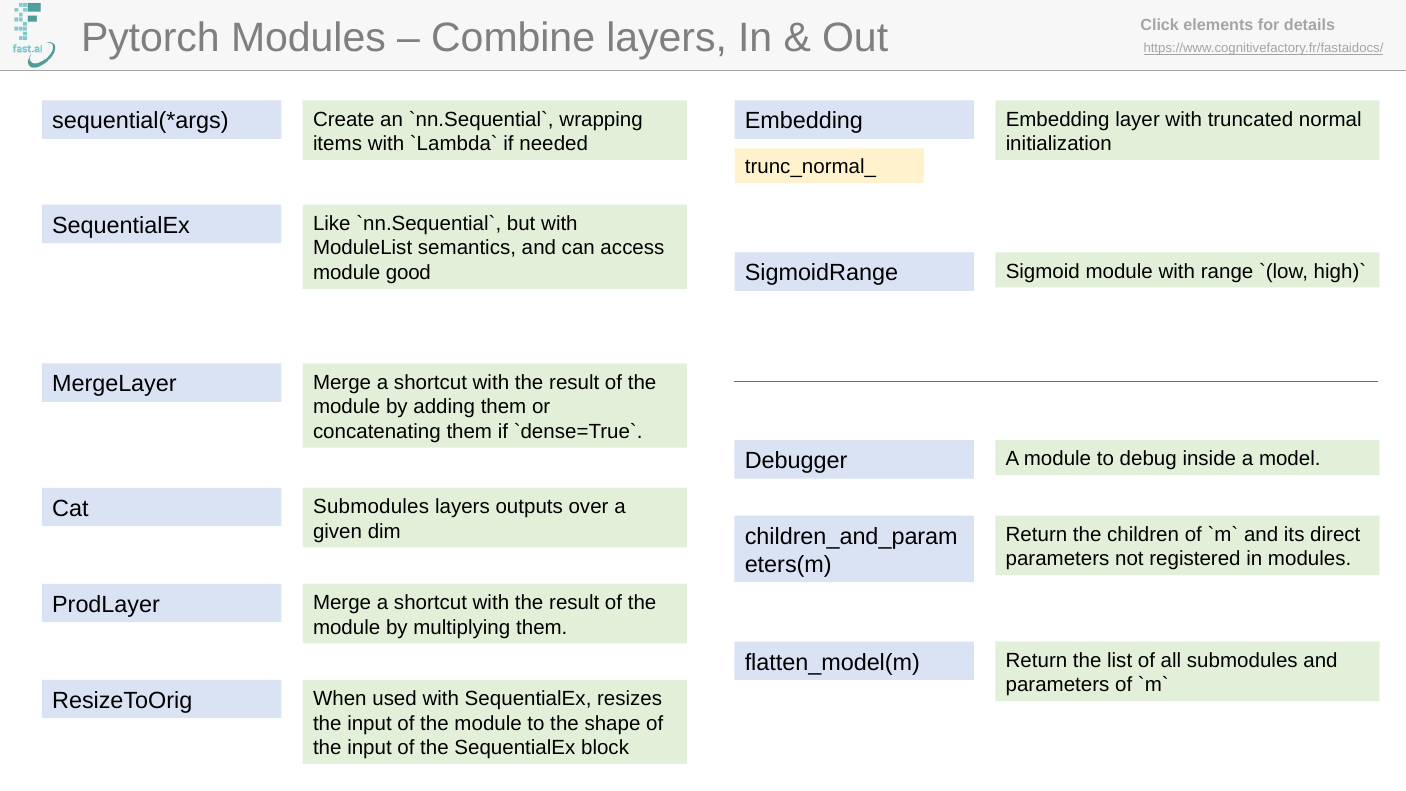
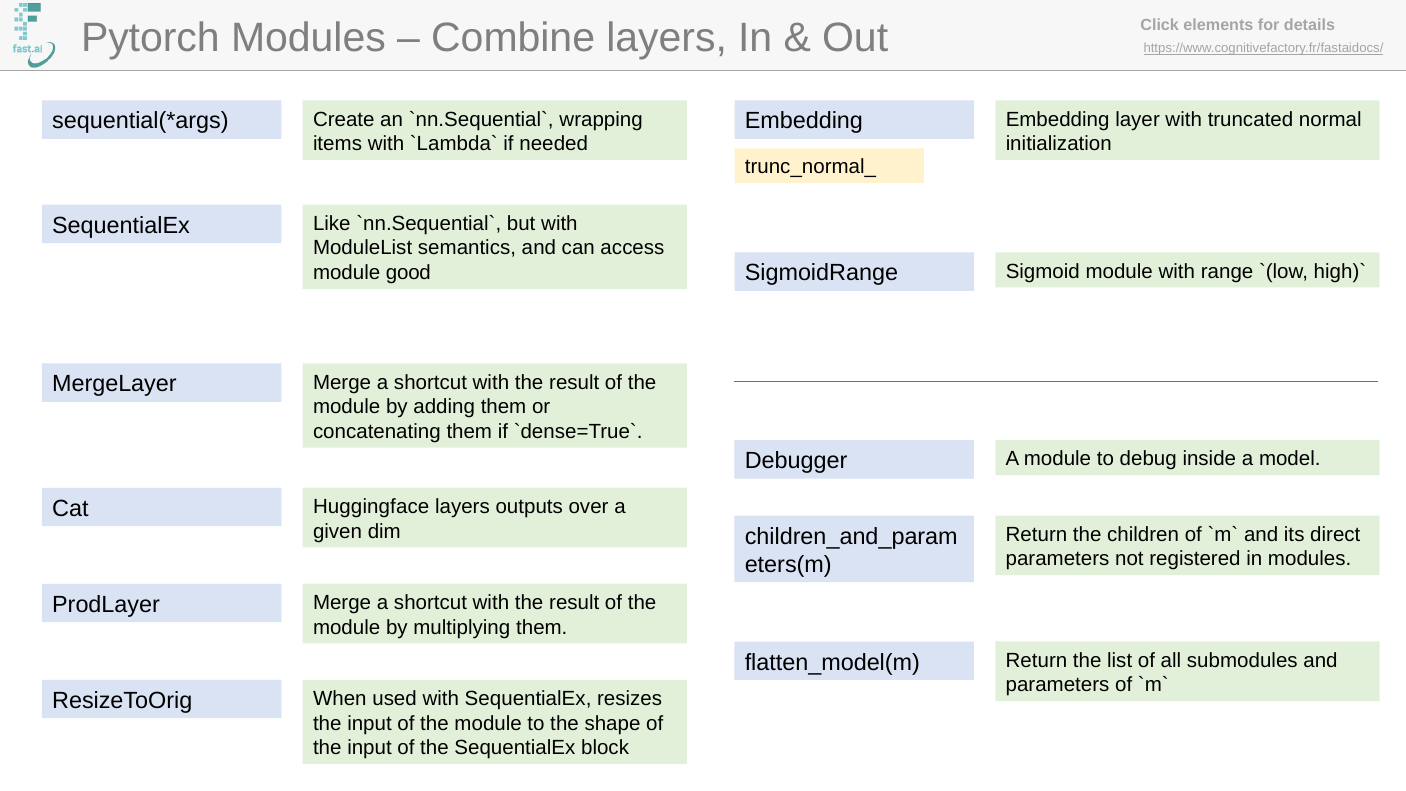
Cat Submodules: Submodules -> Huggingface (371, 507)
